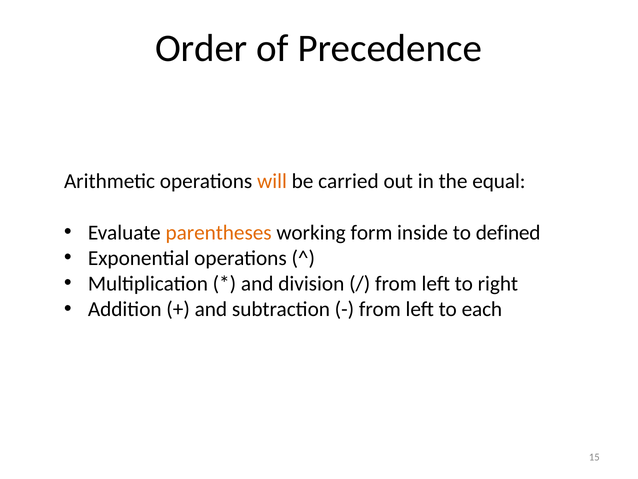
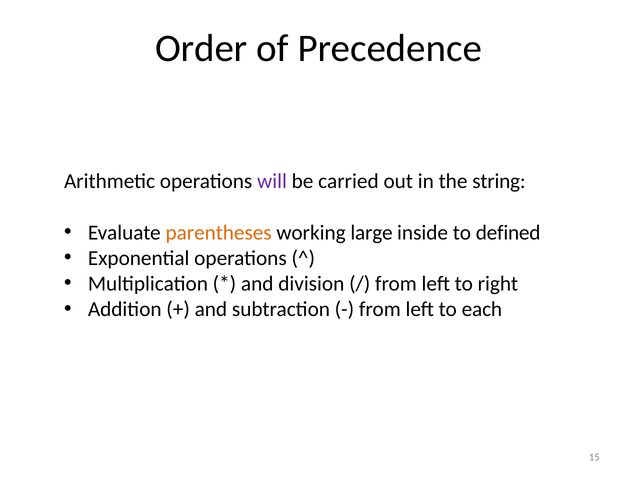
will colour: orange -> purple (272, 181)
equal: equal -> string (499, 181)
form: form -> large (372, 232)
